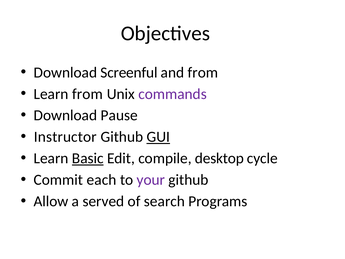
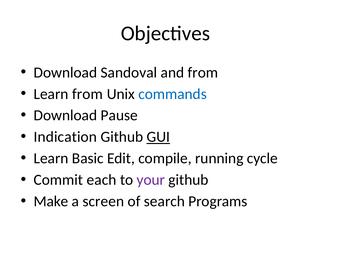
Screenful: Screenful -> Sandoval (129, 72)
commands colour: purple -> blue (173, 94)
Instructor: Instructor -> Indication (65, 137)
Basic underline: present -> none (88, 158)
desktop: desktop -> running (219, 158)
Allow: Allow -> Make (51, 201)
served: served -> screen (103, 201)
